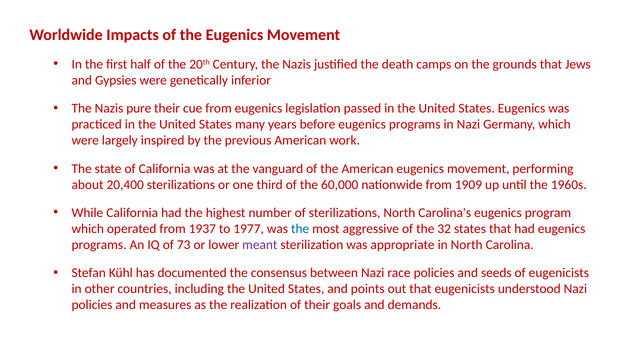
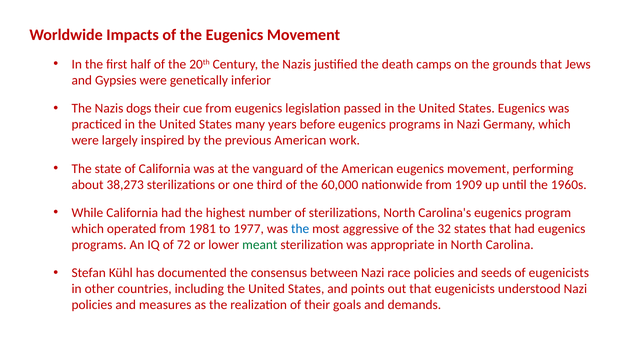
pure: pure -> dogs (139, 108)
20,400: 20,400 -> 38,273 (125, 185)
1937: 1937 -> 1981 (202, 229)
73: 73 -> 72 (184, 245)
meant colour: purple -> green (260, 245)
